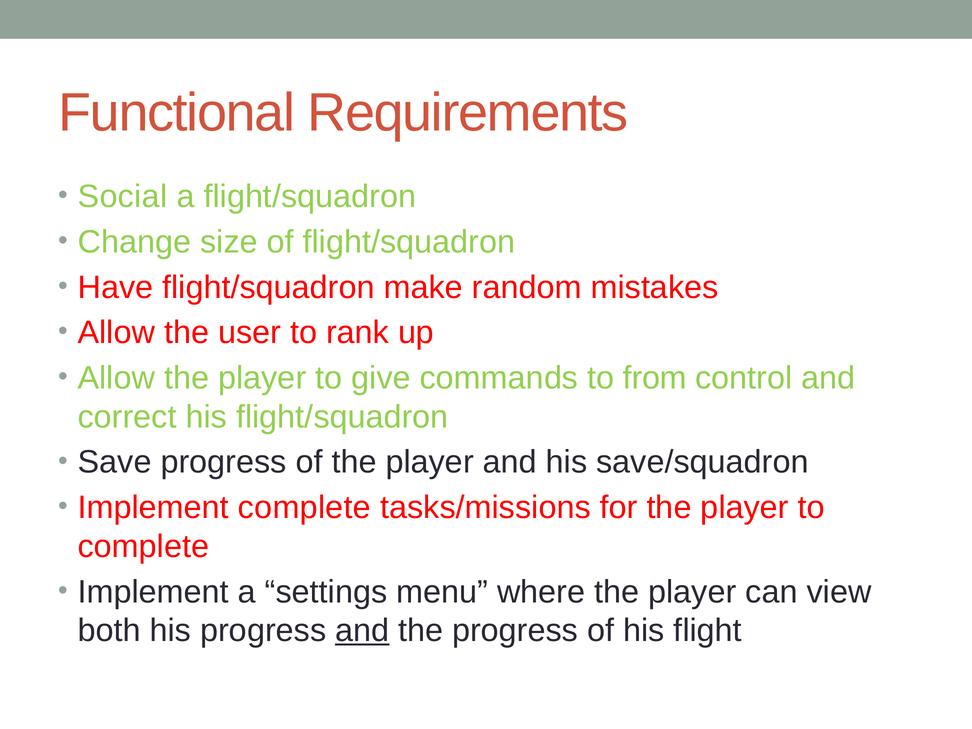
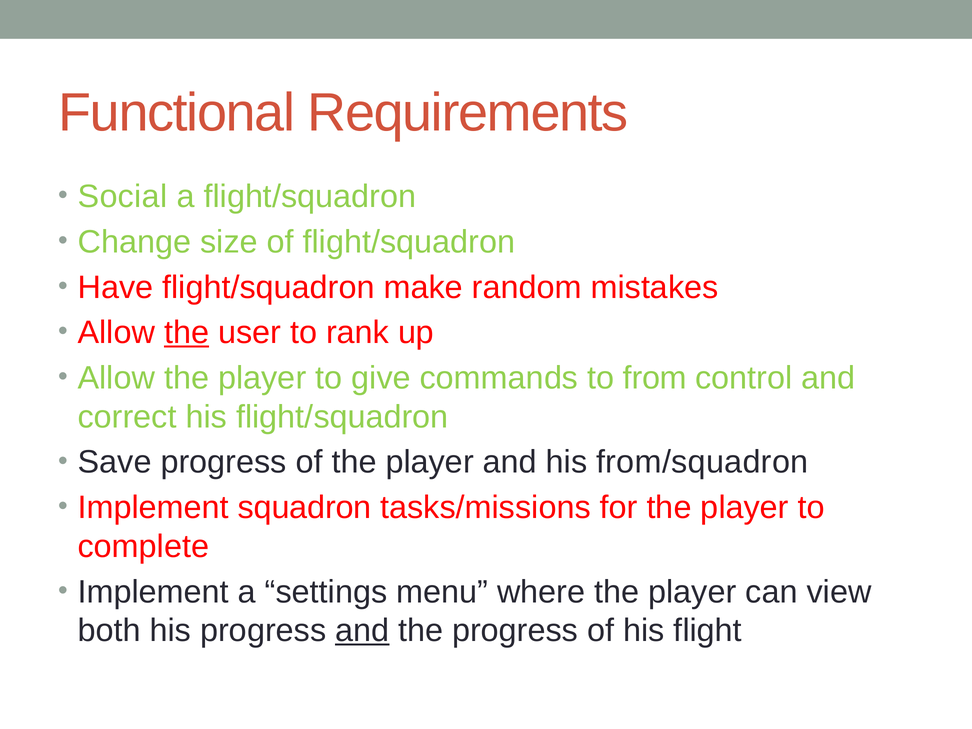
the underline: none -> present (187, 333)
save/squadron: save/squadron -> from/squadron (702, 462)
Implement complete: complete -> squadron (305, 508)
